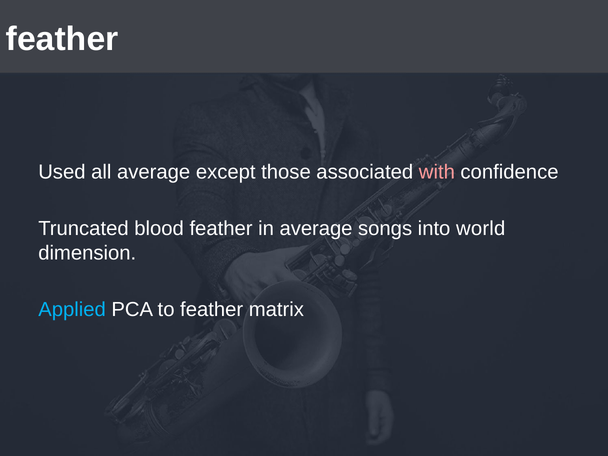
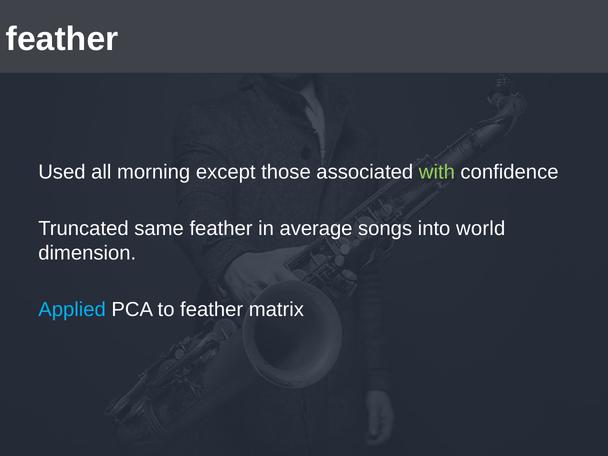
all average: average -> morning (154, 172)
with colour: pink -> light green (437, 172)
blood: blood -> same (159, 229)
